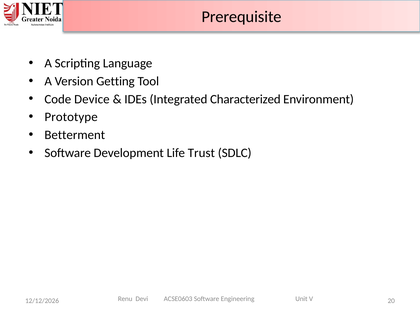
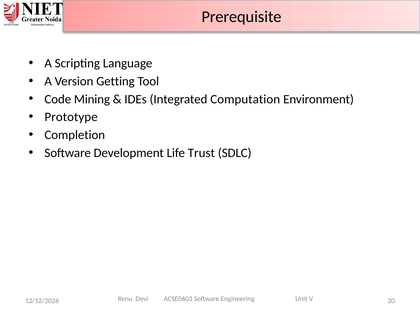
Device: Device -> Mining (92, 99)
Characterized: Characterized -> Computation (245, 99)
Betterment: Betterment -> Completion (75, 135)
